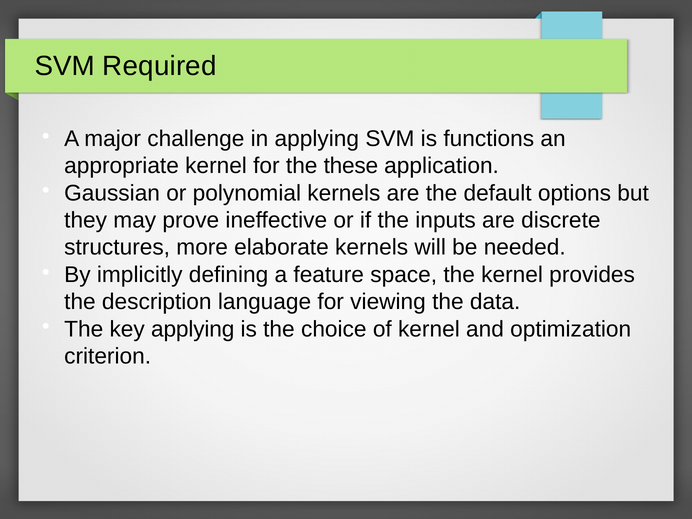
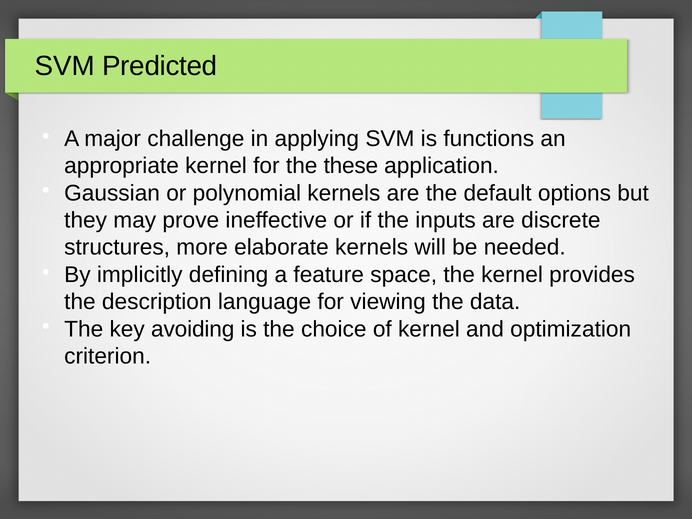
Required: Required -> Predicted (160, 66)
key applying: applying -> avoiding (193, 329)
